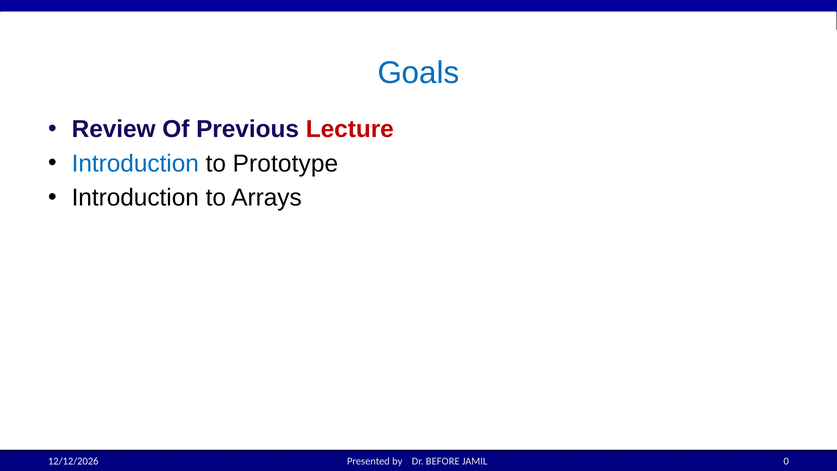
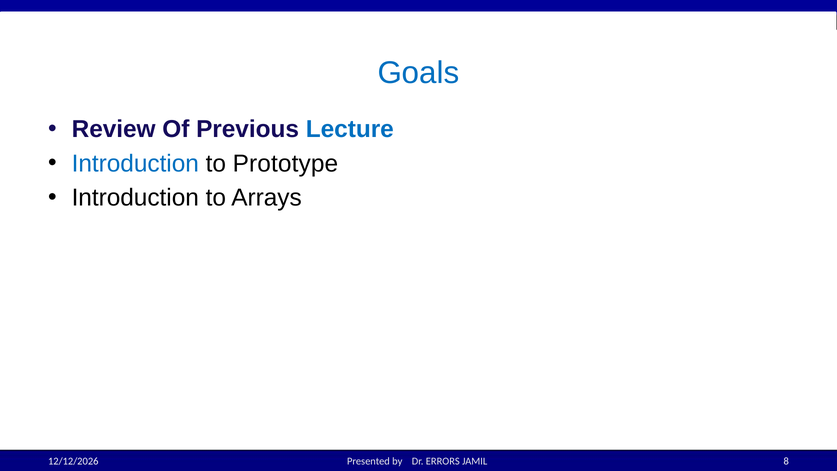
Lecture colour: red -> blue (350, 129)
BEFORE: BEFORE -> ERRORS (443, 461)
0: 0 -> 8 (786, 461)
